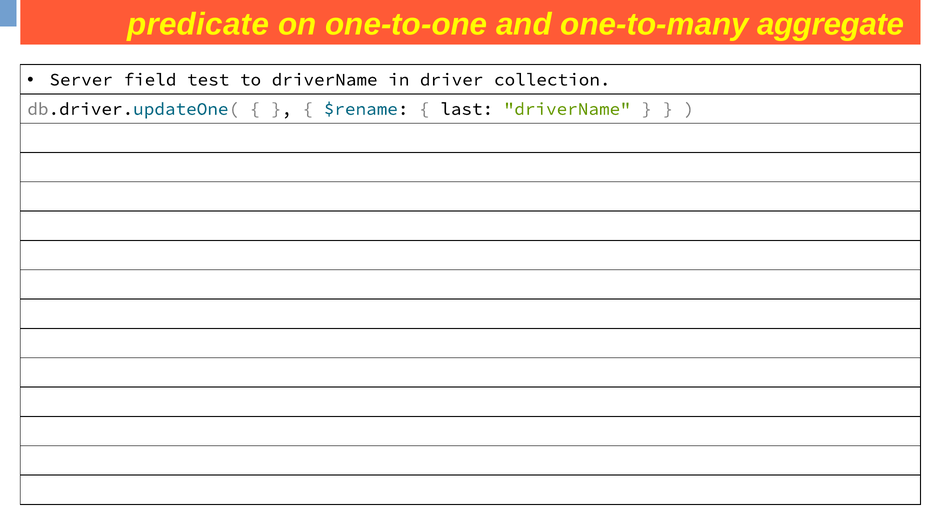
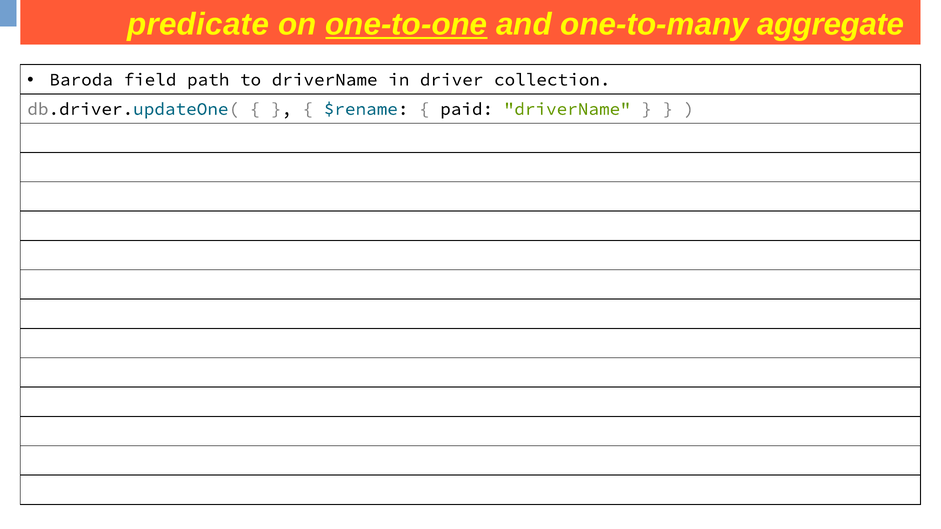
one-to-one underline: none -> present (406, 24)
Server: Server -> Baroda (81, 80)
test: test -> path (208, 80)
last: last -> paid (467, 109)
